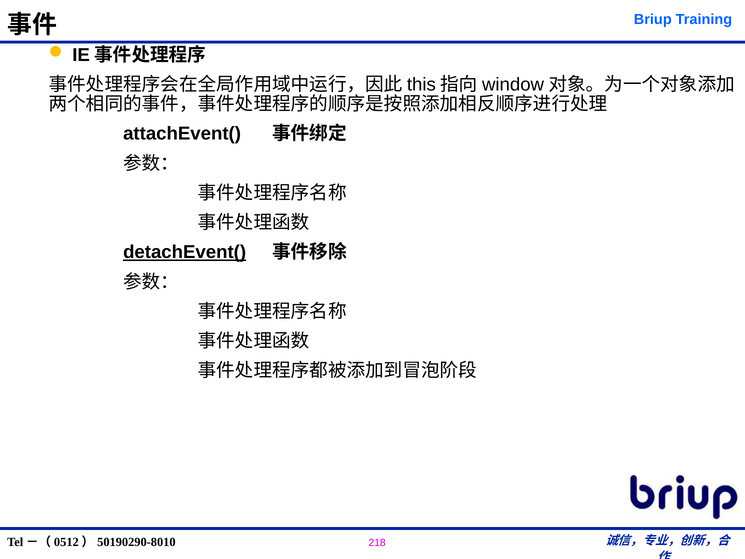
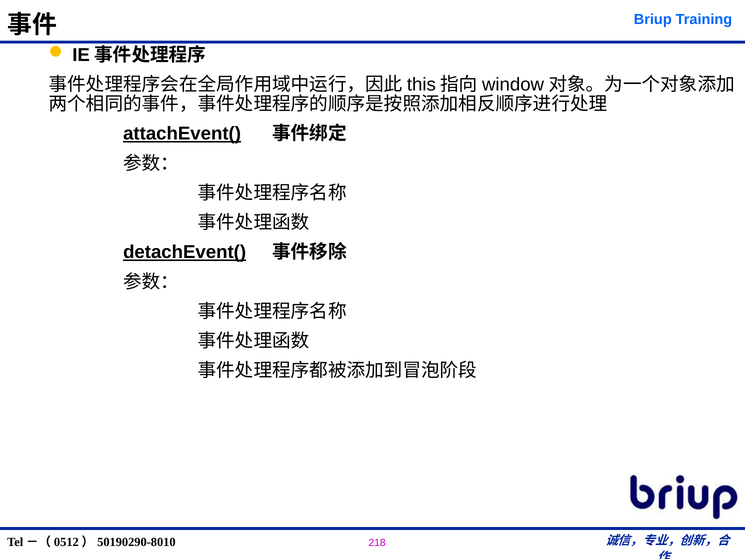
attachEvent( underline: none -> present (182, 134)
